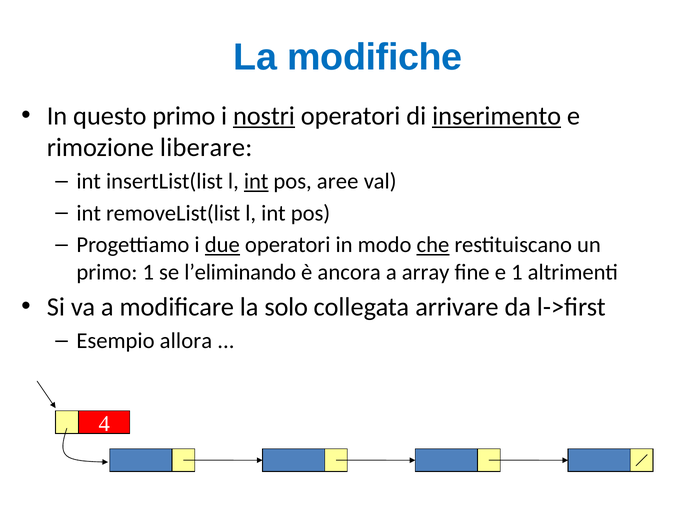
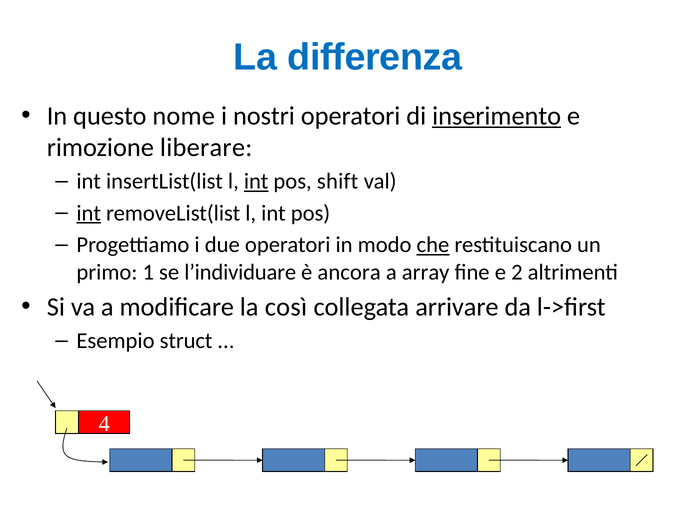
modifiche: modifiche -> differenza (375, 57)
questo primo: primo -> nome (184, 116)
nostri underline: present -> none (264, 116)
aree: aree -> shift (338, 181)
int underline: none -> present (89, 213)
due underline: present -> none (222, 245)
l’eliminando: l’eliminando -> l’individuare (240, 272)
e 1: 1 -> 2 (517, 272)
solo: solo -> così (286, 307)
allora: allora -> struct (186, 340)
